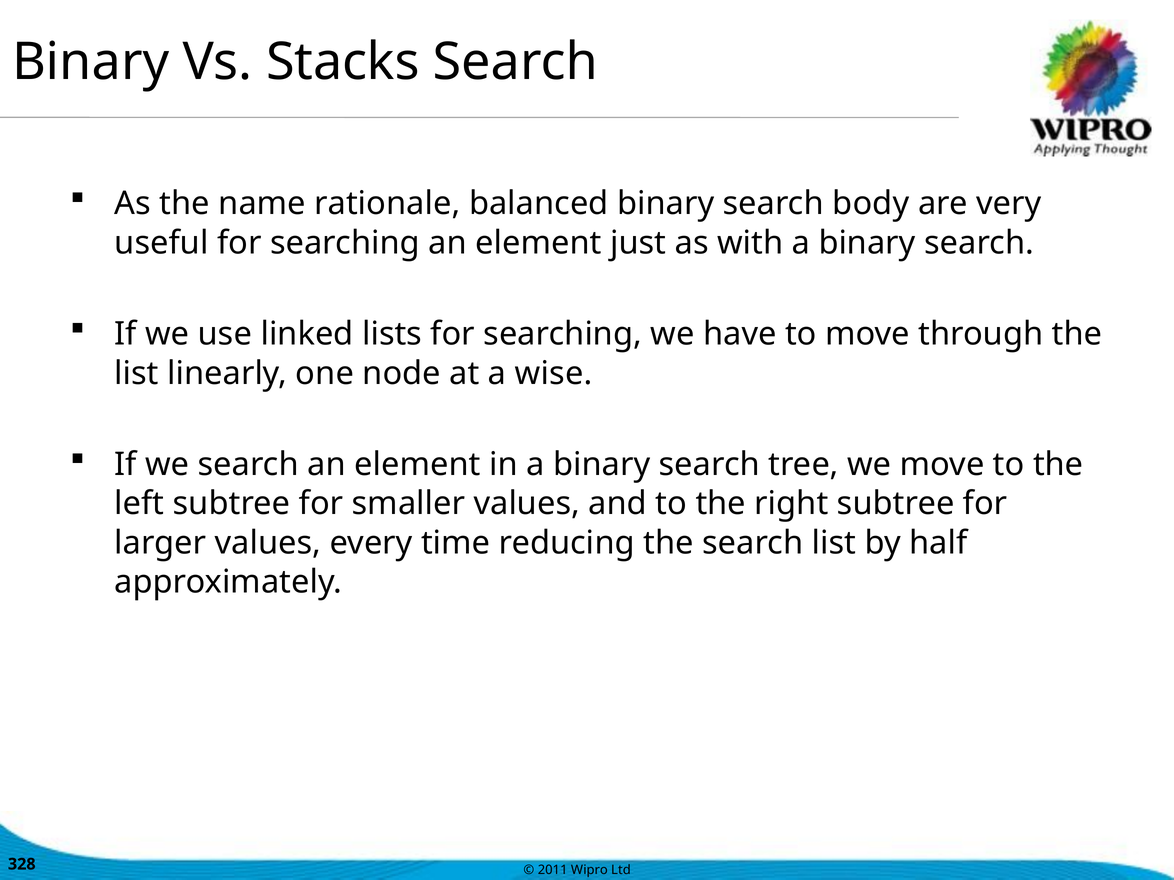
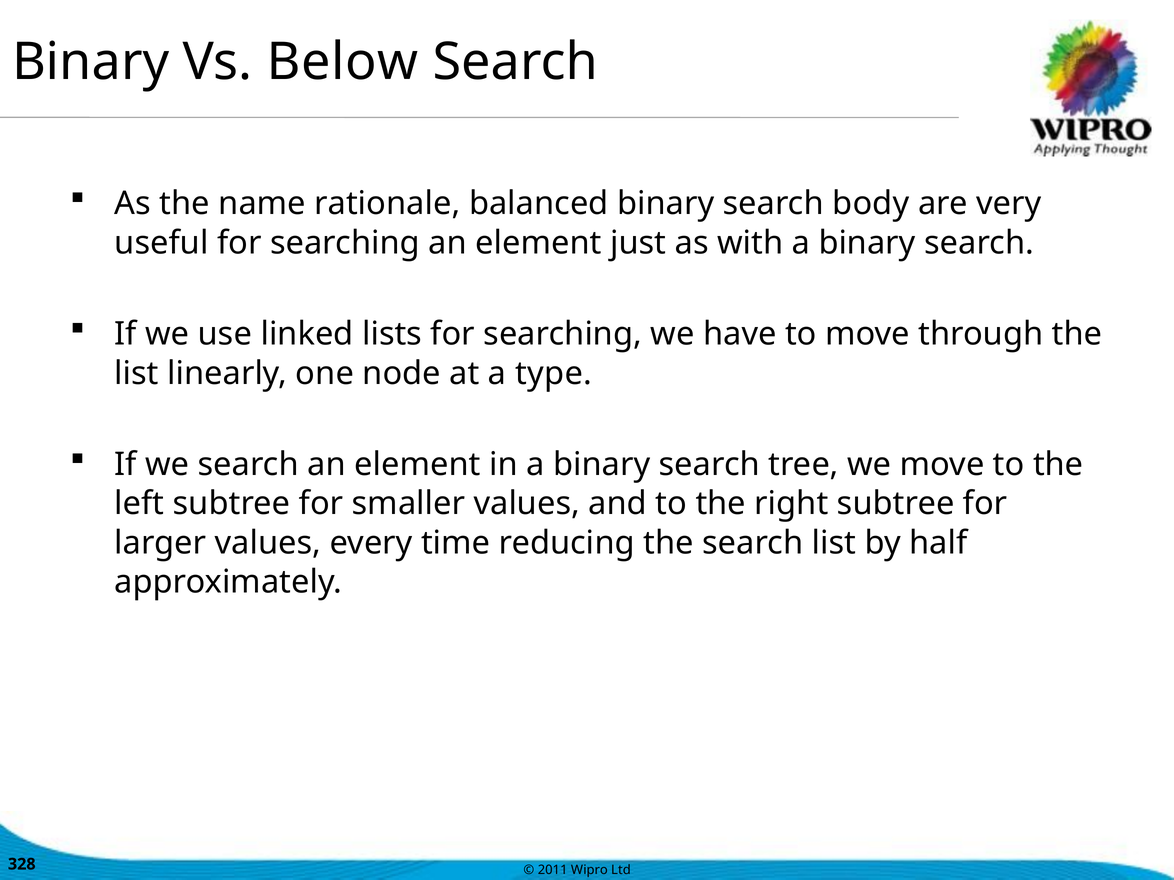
Stacks: Stacks -> Below (342, 62)
wise: wise -> type (554, 373)
